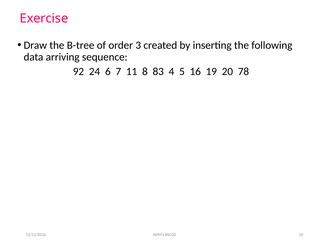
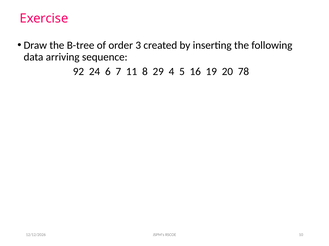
83: 83 -> 29 (158, 72)
